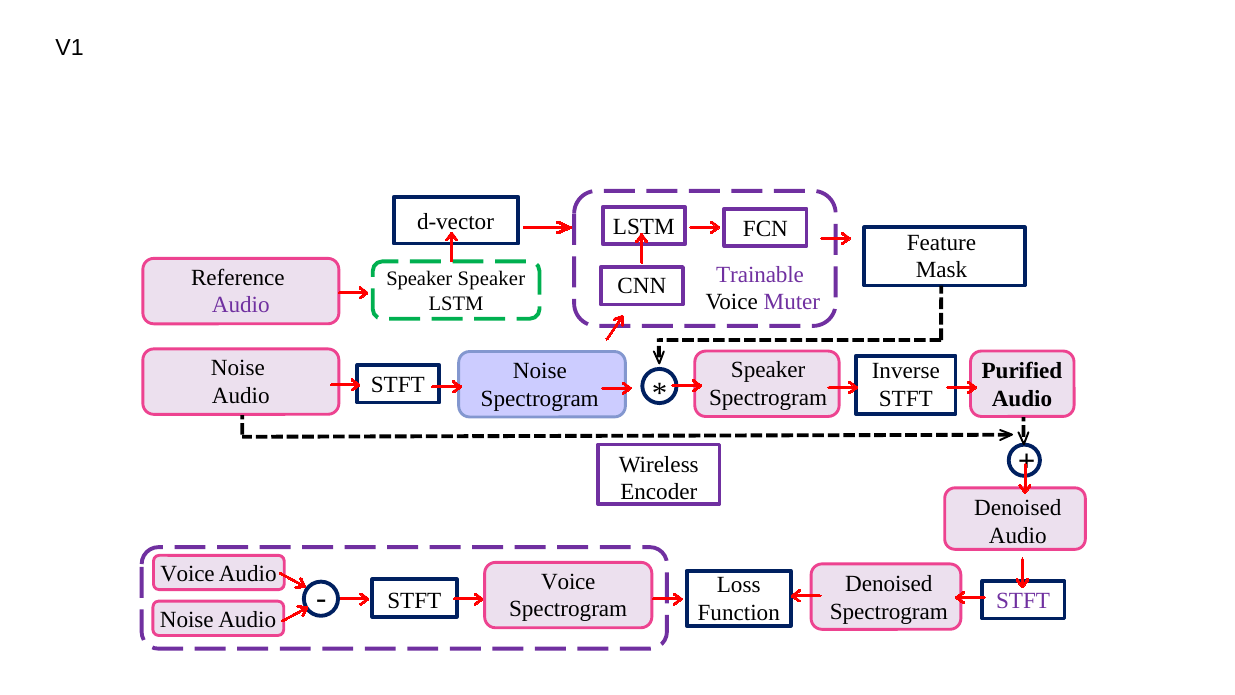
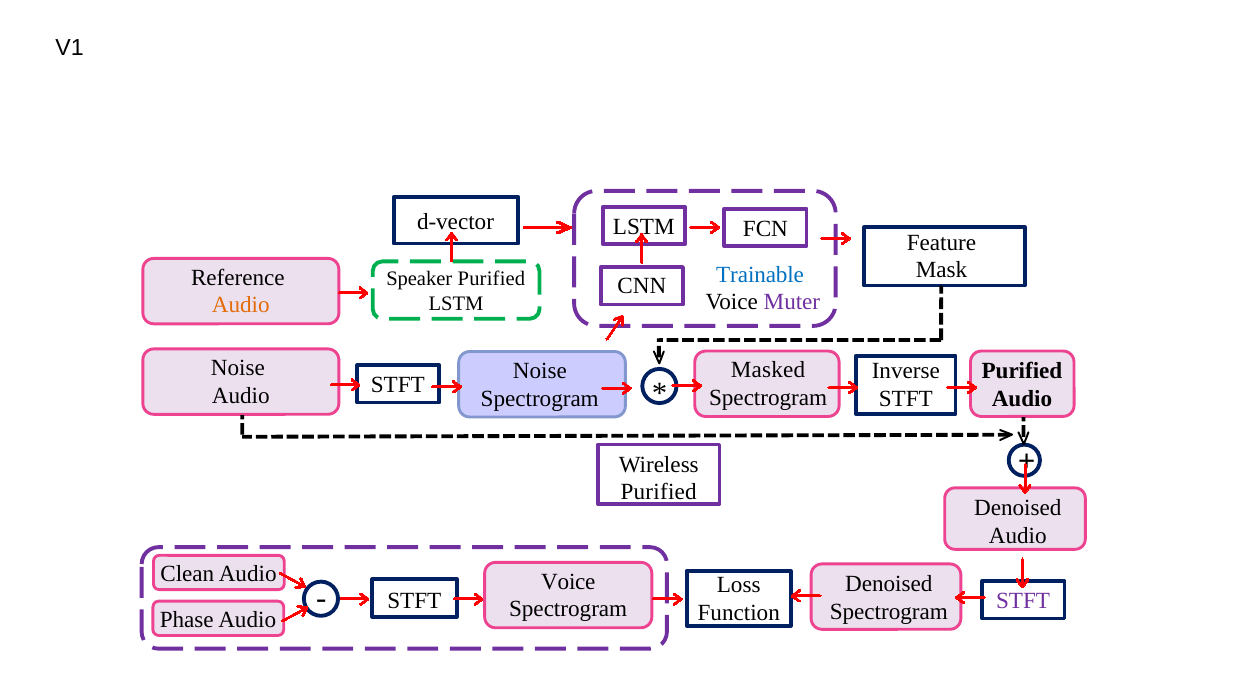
Trainable colour: purple -> blue (760, 274)
Speaker Speaker: Speaker -> Purified (491, 279)
Audio colour: purple -> orange (241, 305)
Speaker: Speaker -> Masked (768, 370)
Encoder: Encoder -> Purified (659, 492)
Voice: Voice -> Clean (187, 574)
Noise: Noise -> Phase (187, 619)
